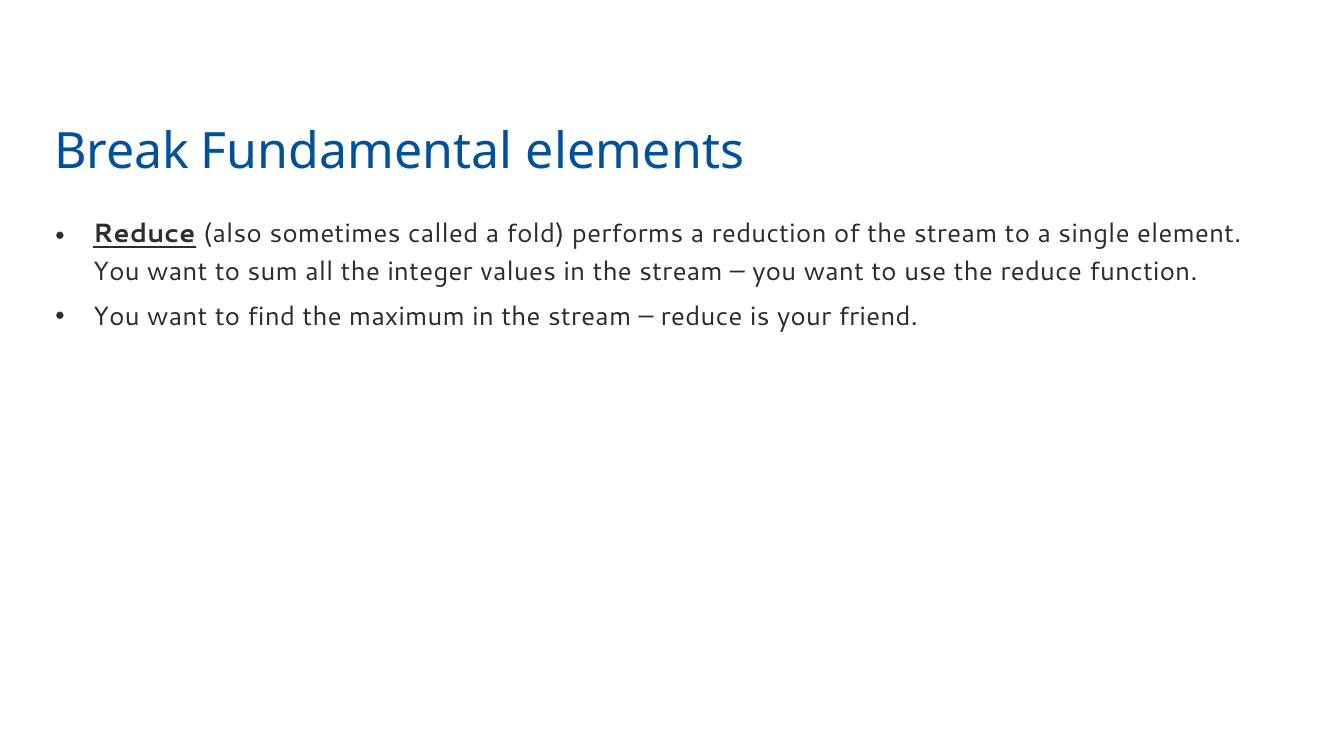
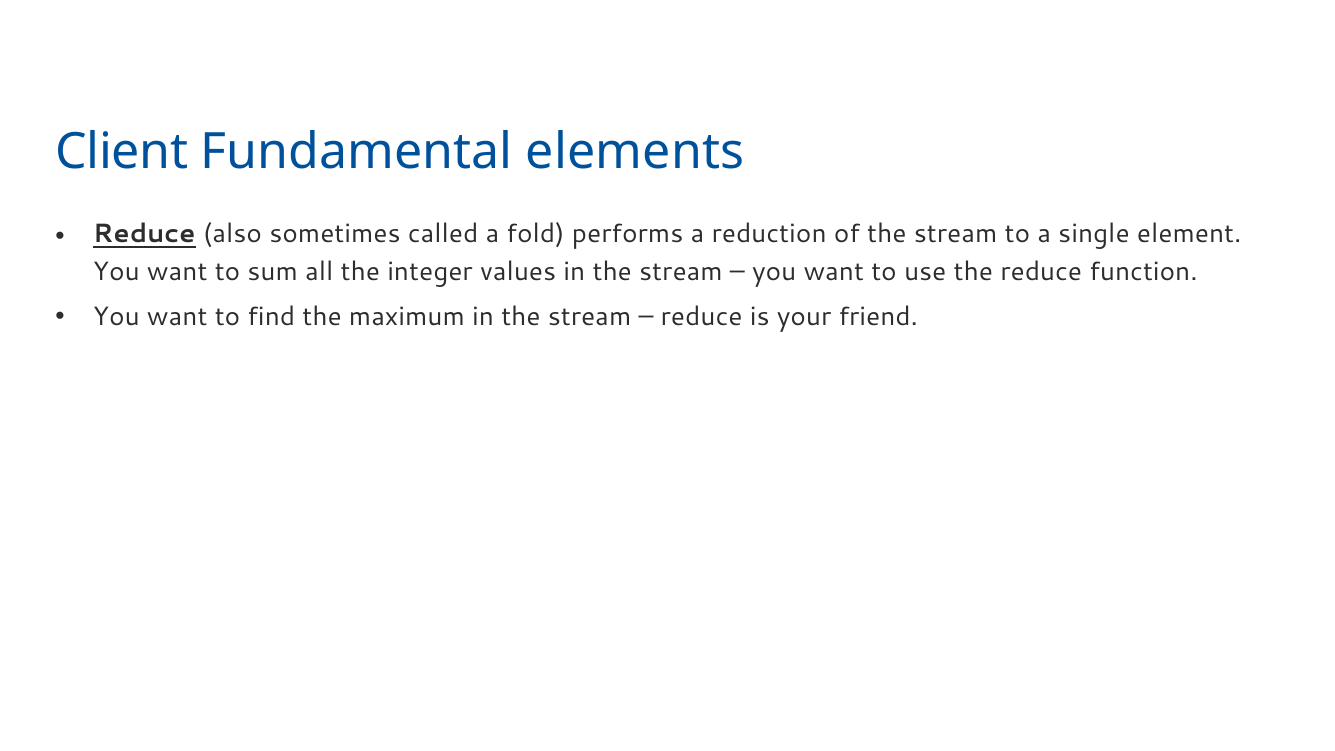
Break: Break -> Client (122, 152)
